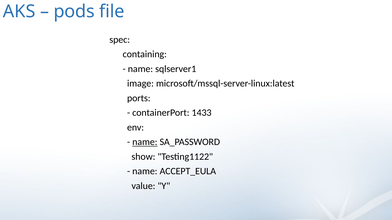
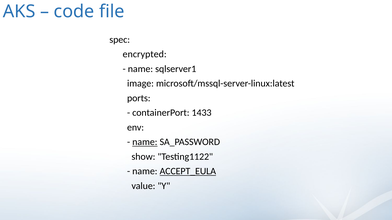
pods: pods -> code (74, 11)
containing: containing -> encrypted (145, 54)
ACCEPT_EULA underline: none -> present (188, 172)
